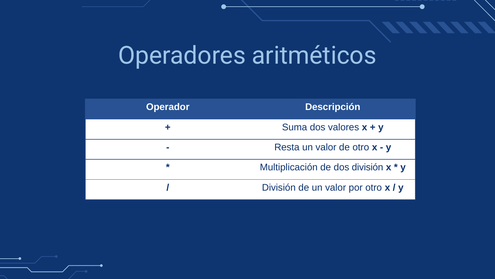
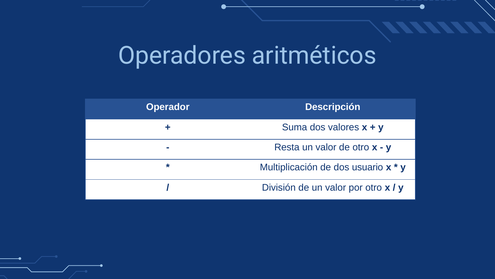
dos división: división -> usuario (368, 167)
